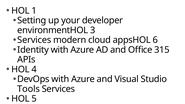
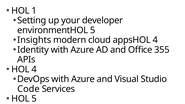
environmentHOL 3: 3 -> 5 (93, 30)
Services: Services -> Insights (34, 40)
appsHOL 6: 6 -> 4 (155, 40)
315: 315 -> 355 (162, 50)
Tools: Tools -> Code (28, 89)
